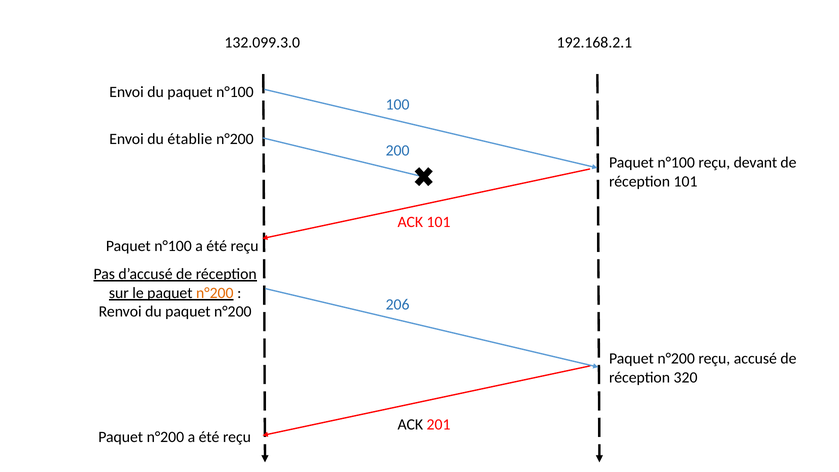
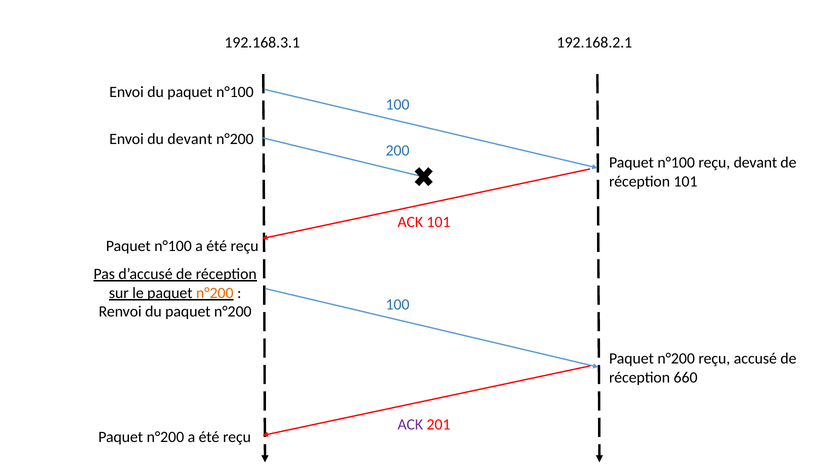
132.099.3.0: 132.099.3.0 -> 192.168.3.1 (262, 42)
du établie: établie -> devant (190, 139)
n°200 206: 206 -> 100 (398, 304)
320: 320 -> 660 (686, 377)
ACK colour: black -> purple (410, 424)
